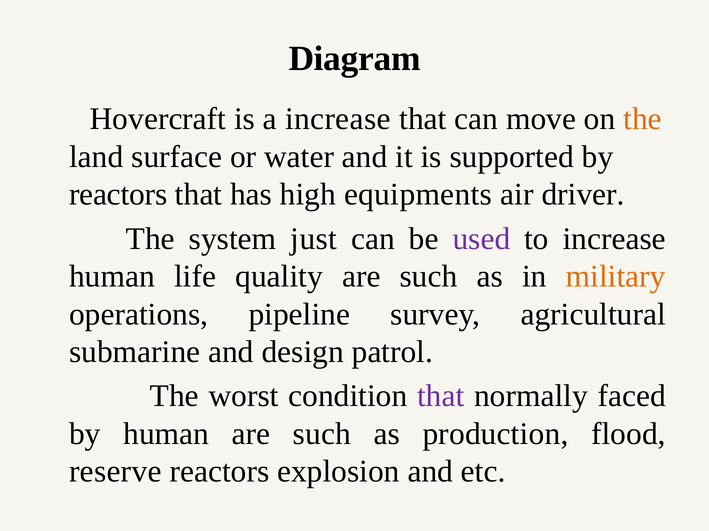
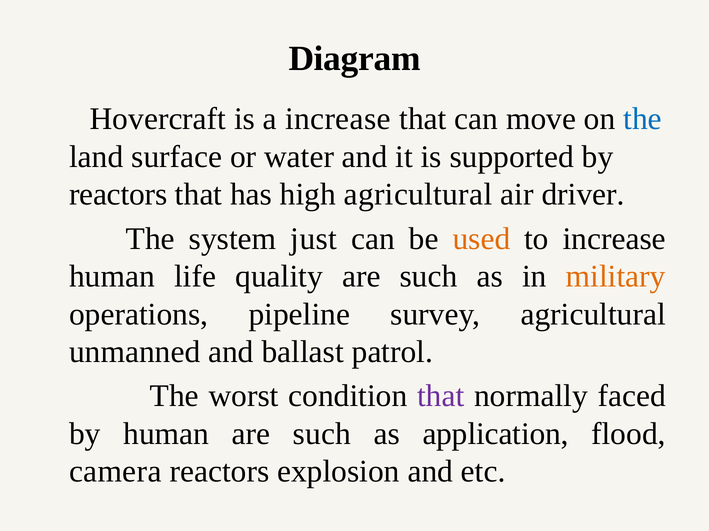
the colour: orange -> blue (643, 119)
high equipments: equipments -> agricultural (418, 195)
used colour: purple -> orange (481, 239)
submarine: submarine -> unmanned (135, 352)
design: design -> ballast (303, 352)
production: production -> application (496, 434)
reserve: reserve -> camera (115, 472)
